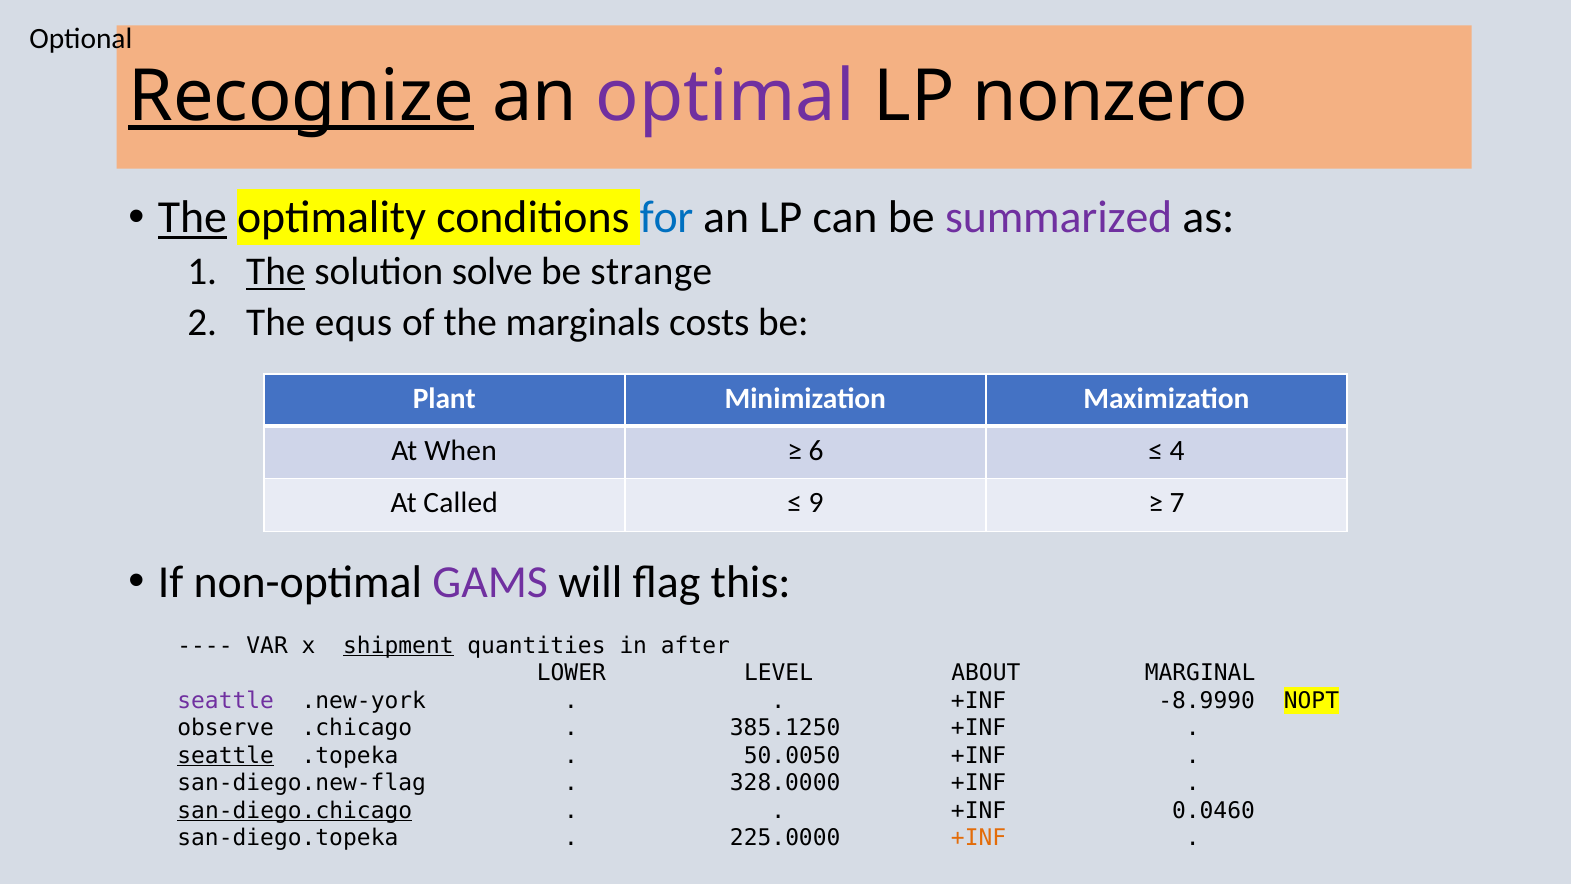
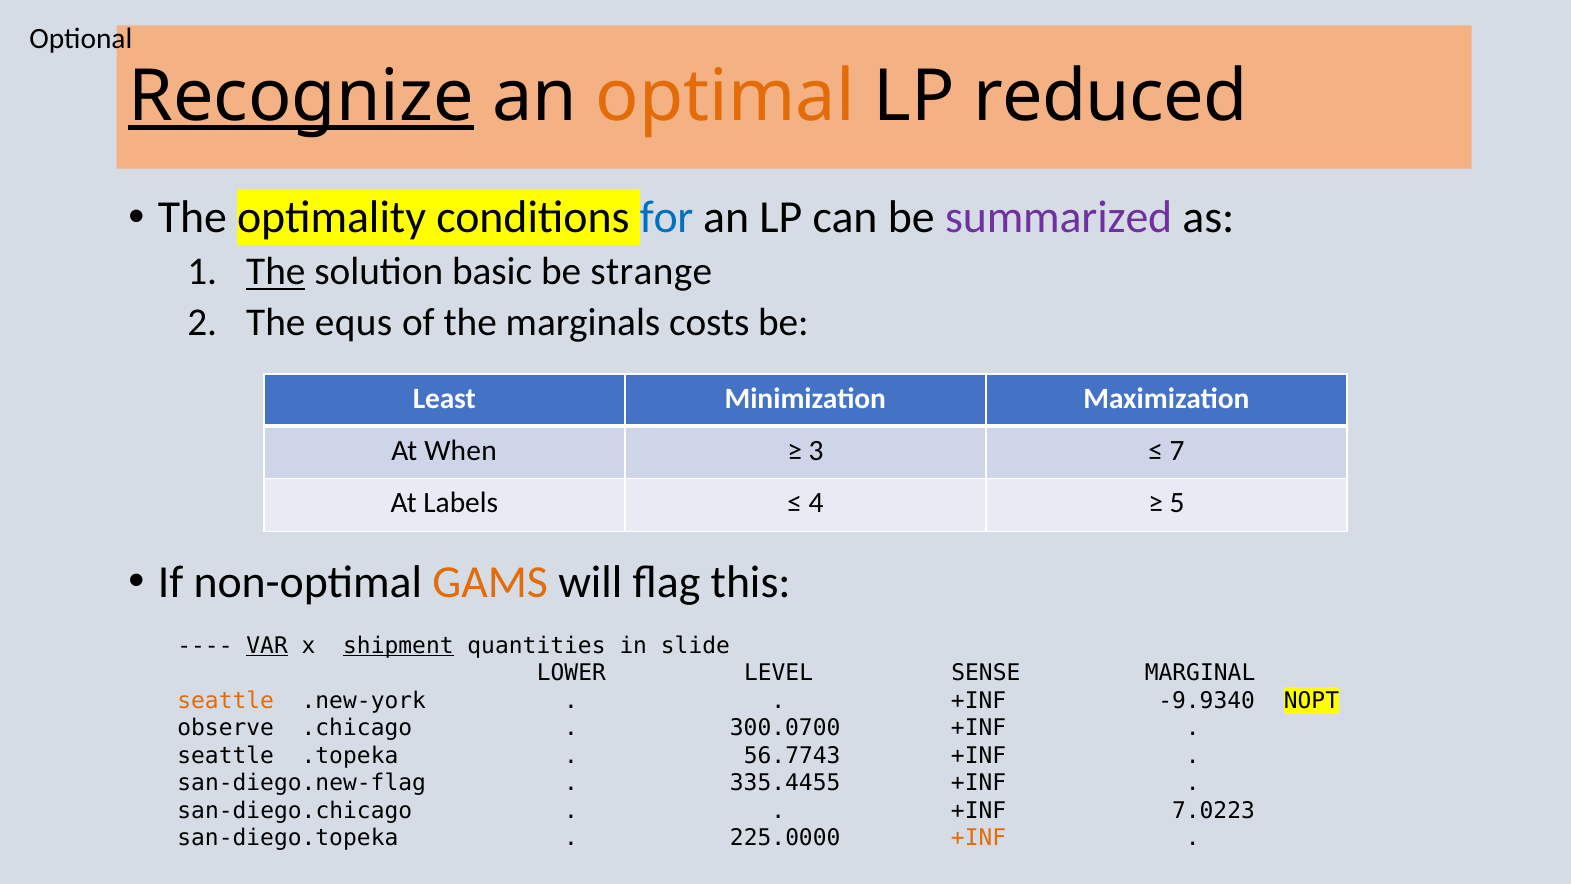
optimal colour: purple -> orange (725, 97)
nonzero: nonzero -> reduced (1110, 97)
The underline: present -> none (192, 218)
solve: solve -> basic (492, 272)
Plant: Plant -> Least (444, 398)
6: 6 -> 3 (816, 450)
4: 4 -> 7 (1177, 450)
Called: Called -> Labels (461, 503)
9: 9 -> 4 (816, 503)
7: 7 -> 5 (1177, 503)
GAMS colour: purple -> orange (490, 582)
VAR underline: none -> present (267, 645)
after: after -> slide (695, 645)
ABOUT: ABOUT -> SENSE (986, 673)
seattle colour: purple -> orange (226, 700)
-8.9990: -8.9990 -> -9.9340 (1207, 700)
385.1250: 385.1250 -> 300.0700 (785, 728)
seattle underline: present -> none (226, 755)
50.0050: 50.0050 -> 56.7743 (792, 755)
328.0000: 328.0000 -> 335.4455 (785, 783)
san-diego.chicago underline: present -> none (295, 810)
0.0460: 0.0460 -> 7.0223 (1213, 810)
